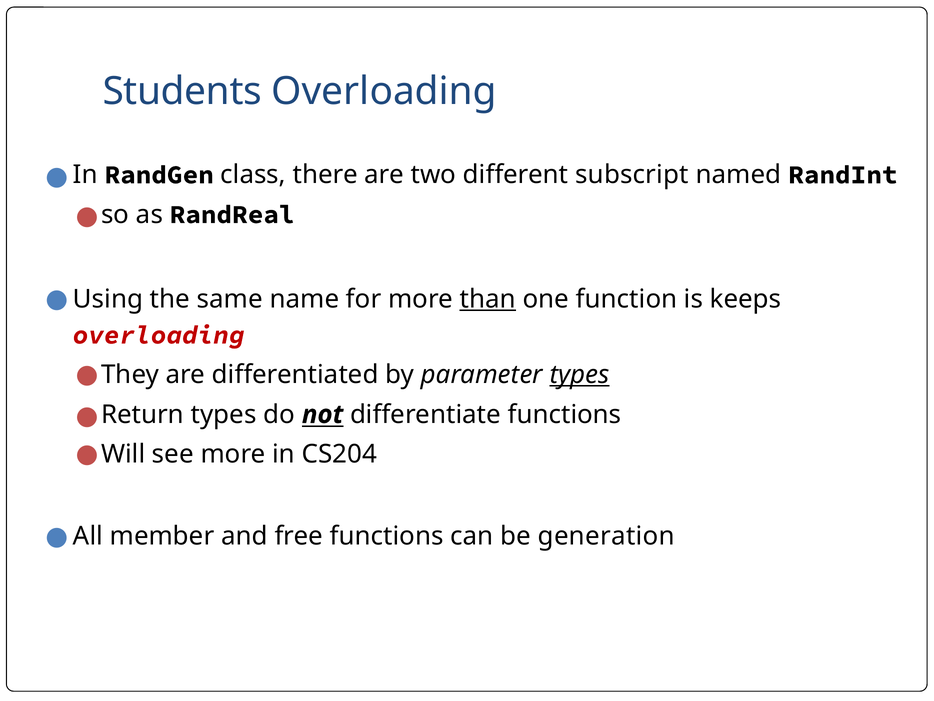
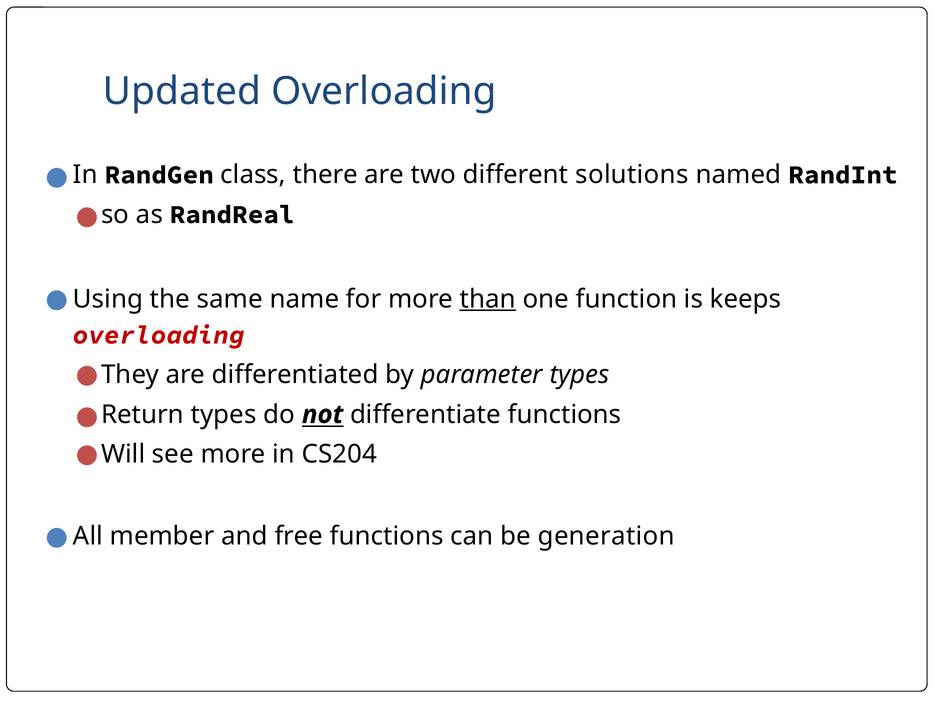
Students: Students -> Updated (182, 91)
subscript: subscript -> solutions (632, 175)
types underline: present -> none (580, 374)
